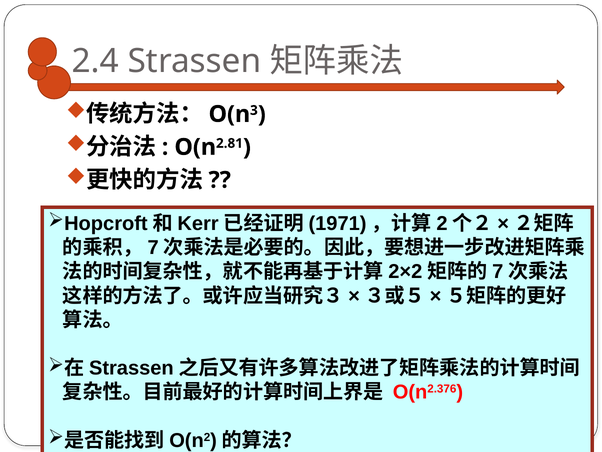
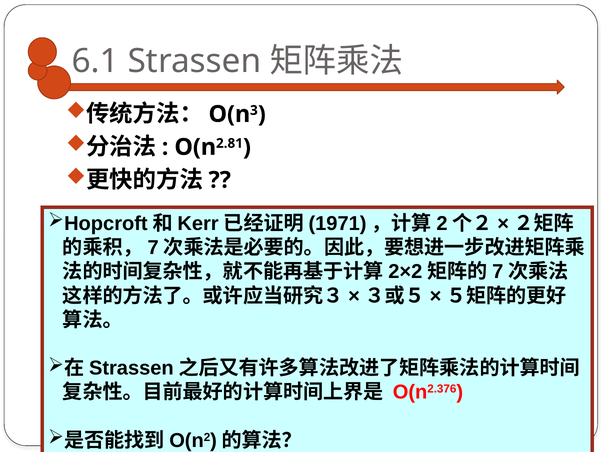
2.4: 2.4 -> 6.1 (95, 61)
